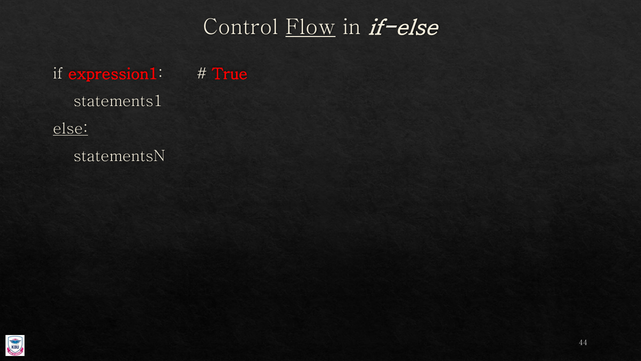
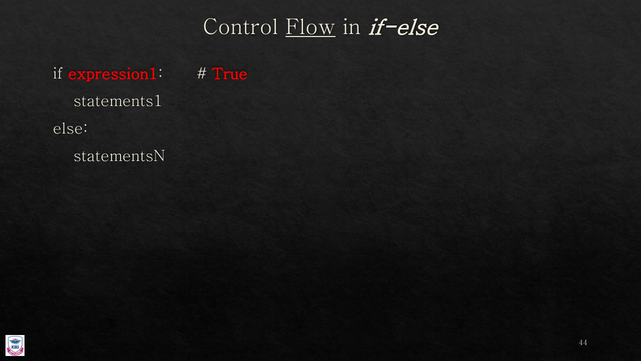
else underline: present -> none (70, 128)
